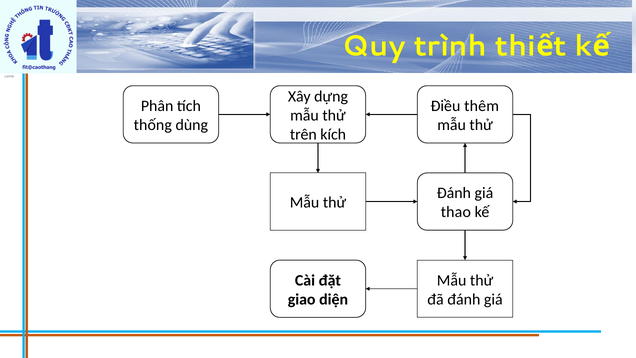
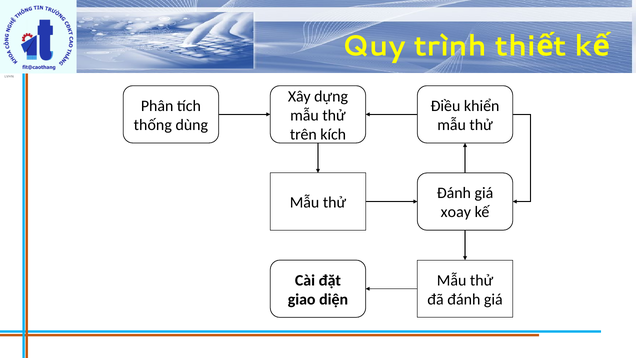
thêm: thêm -> khiển (482, 106)
thao: thao -> xoay (456, 212)
